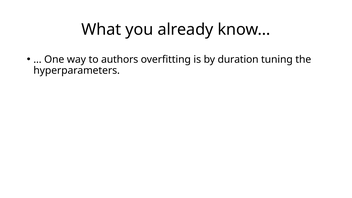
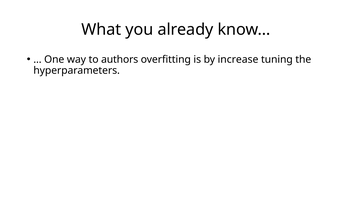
duration: duration -> increase (238, 60)
